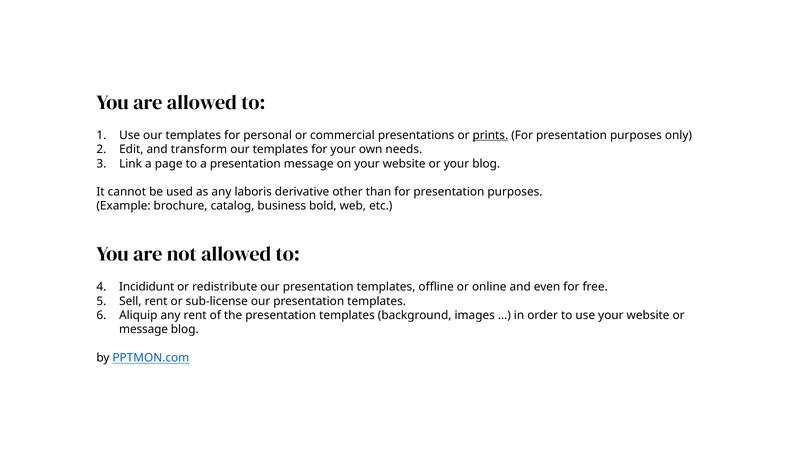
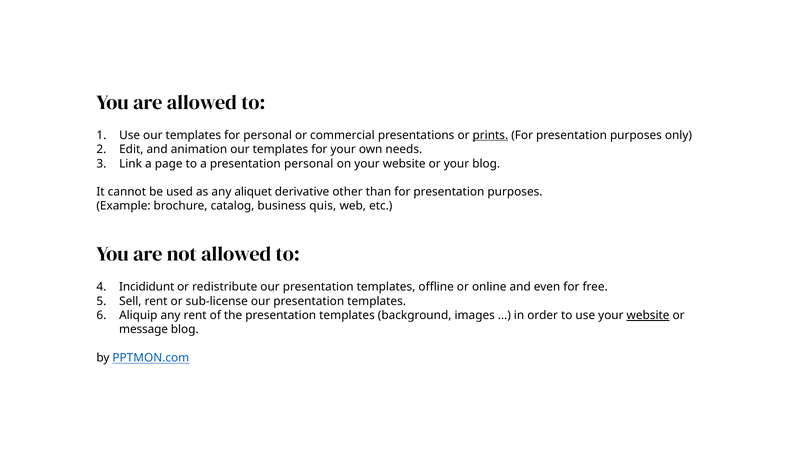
transform: transform -> animation (199, 149)
presentation message: message -> personal (309, 164)
laboris: laboris -> aliquet (253, 192)
bold: bold -> quis (323, 206)
website underline: none -> present (648, 315)
